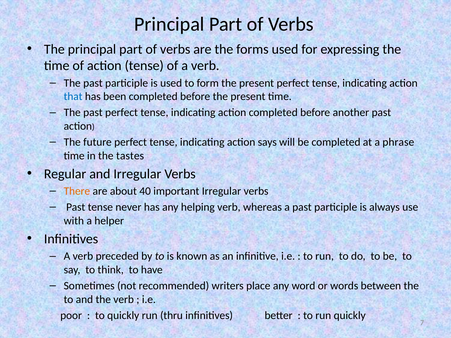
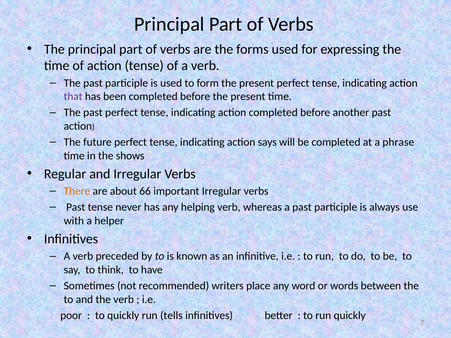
that colour: blue -> purple (73, 97)
tastes: tastes -> shows (130, 156)
40: 40 -> 66 (145, 191)
thru: thru -> tells (171, 316)
